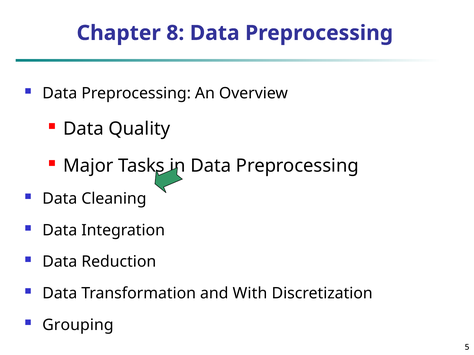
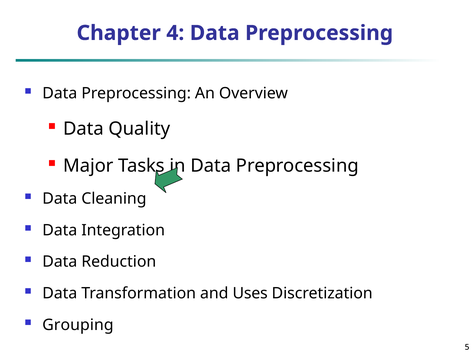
8: 8 -> 4 (175, 33)
With: With -> Uses (250, 294)
